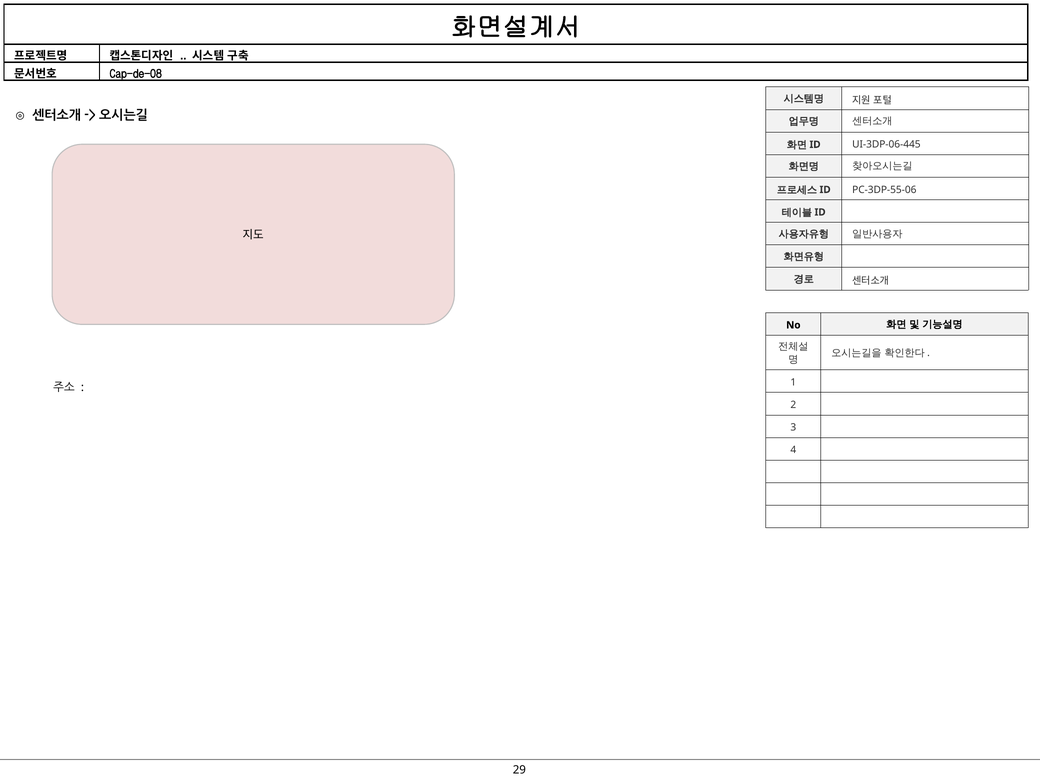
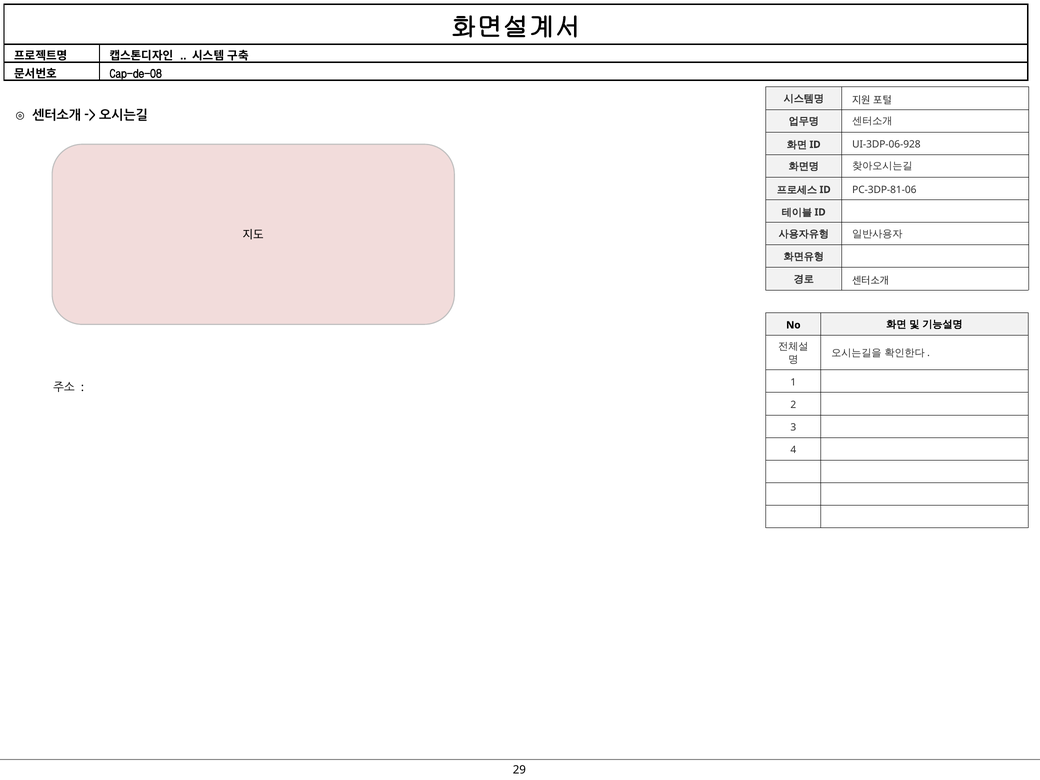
UI-3DP-06-445: UI-3DP-06-445 -> UI-3DP-06-928 (886, 145)
PC-3DP-55-06: PC-3DP-55-06 -> PC-3DP-81-06 (884, 190)
